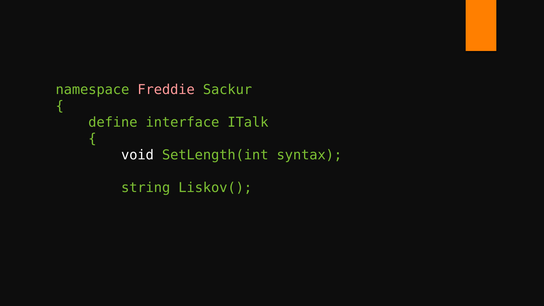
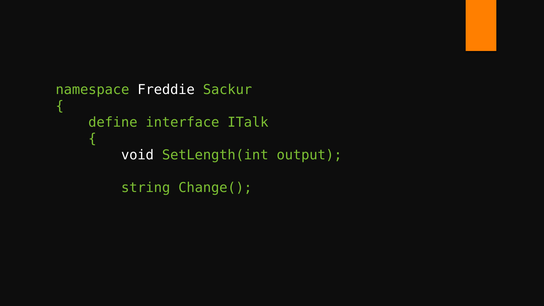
Freddie colour: pink -> white (166, 90)
syntax: syntax -> output (309, 155)
Liskov(: Liskov( -> Change( (215, 188)
